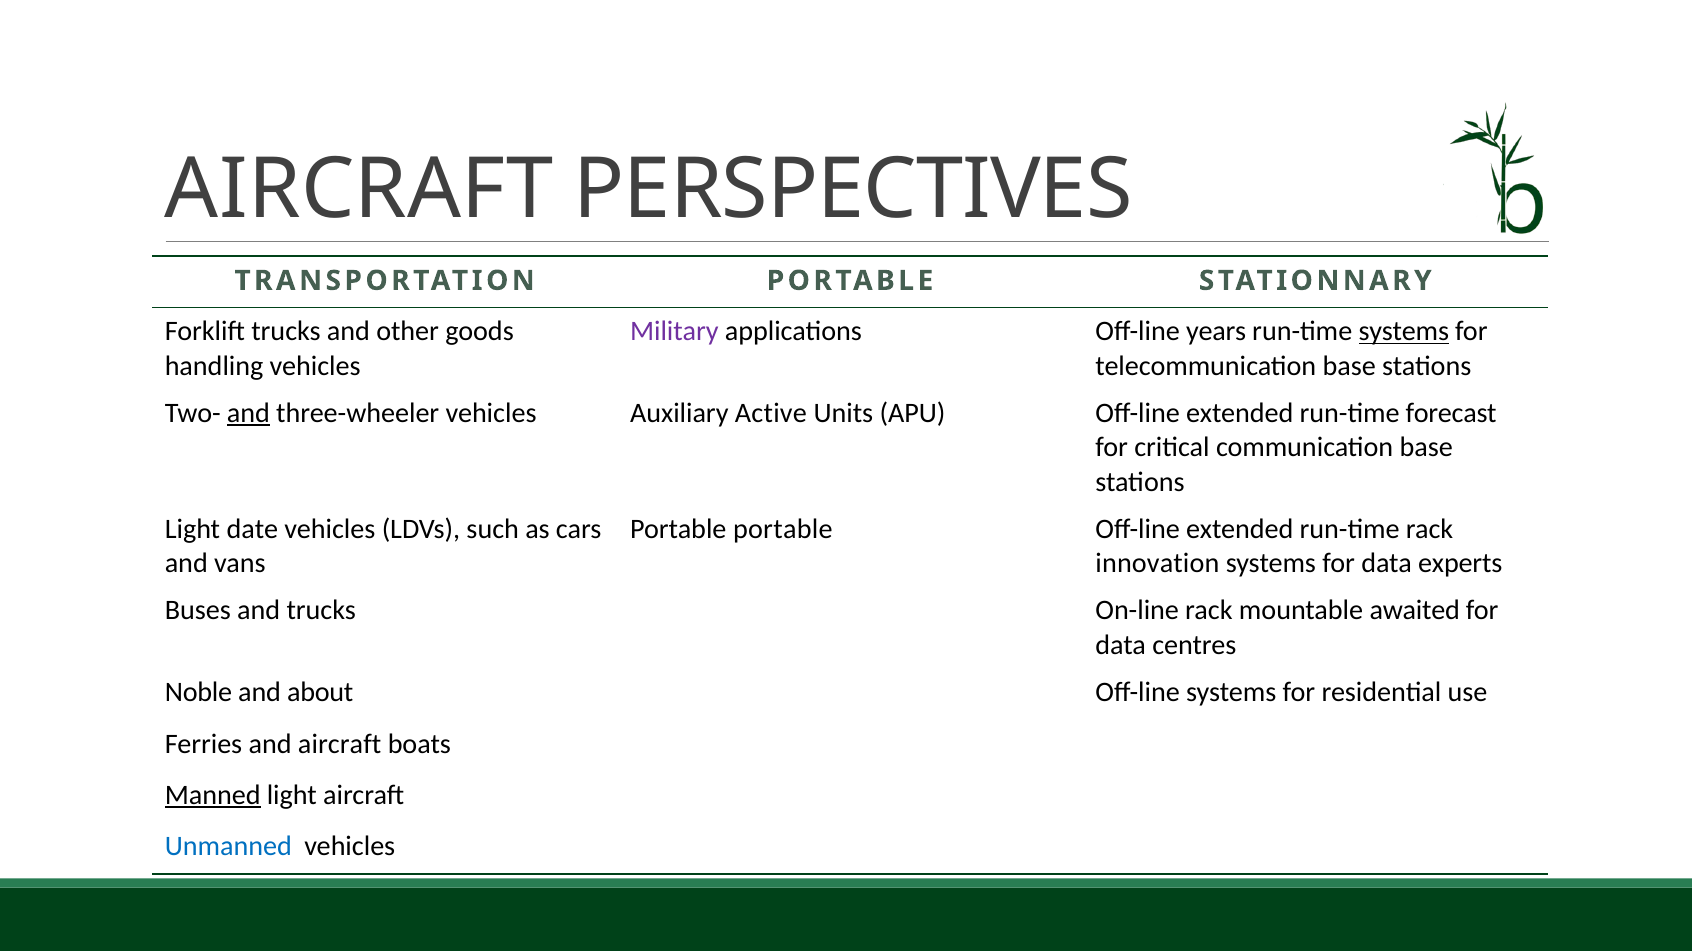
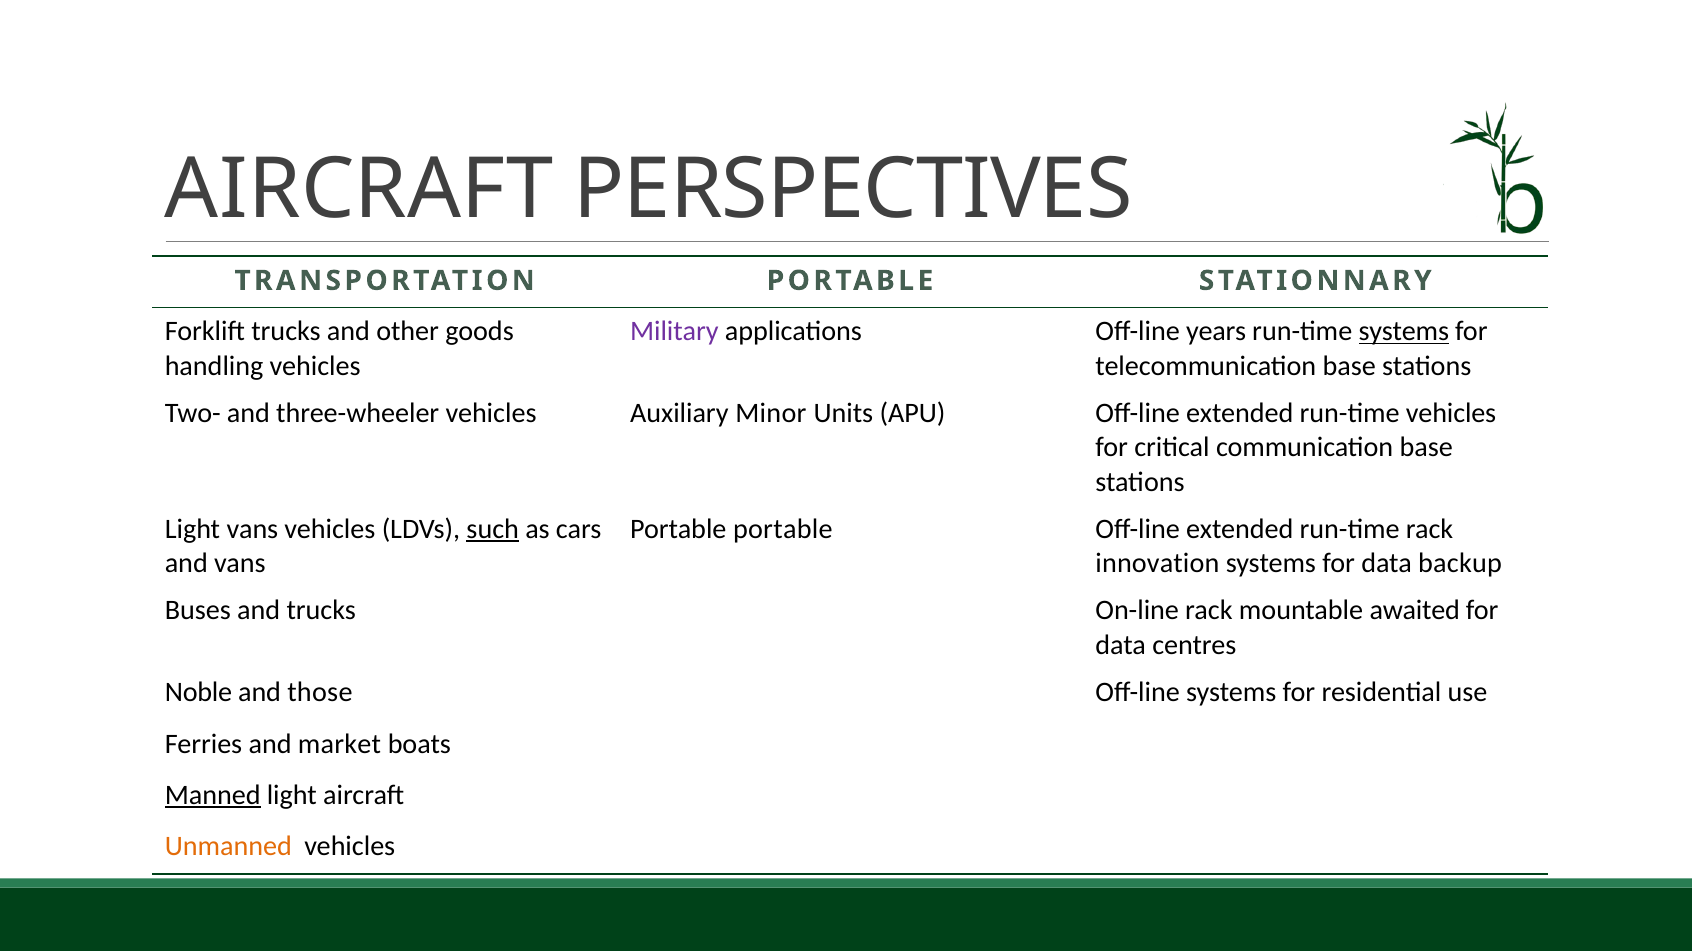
and underline: present -> none (248, 413)
Active: Active -> Minor (771, 413)
run-time forecast: forecast -> vehicles (1451, 413)
Light date: date -> vans (252, 529)
such underline: none -> present (493, 529)
experts: experts -> backup (1460, 564)
about: about -> those (320, 693)
and aircraft: aircraft -> market (340, 744)
Unmanned colour: blue -> orange (228, 847)
